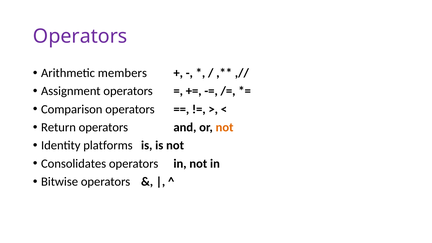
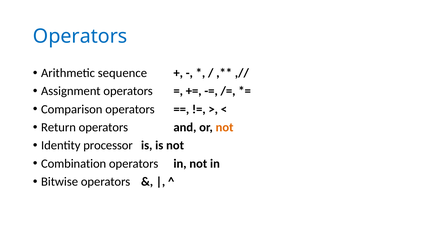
Operators colour: purple -> blue (80, 36)
members: members -> sequence (122, 73)
platforms: platforms -> processor (108, 145)
Consolidates: Consolidates -> Combination (74, 164)
